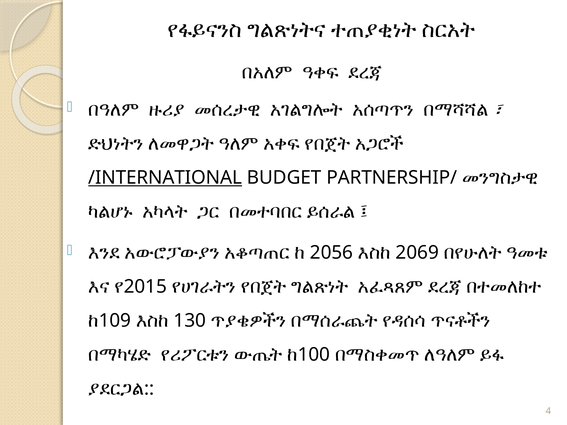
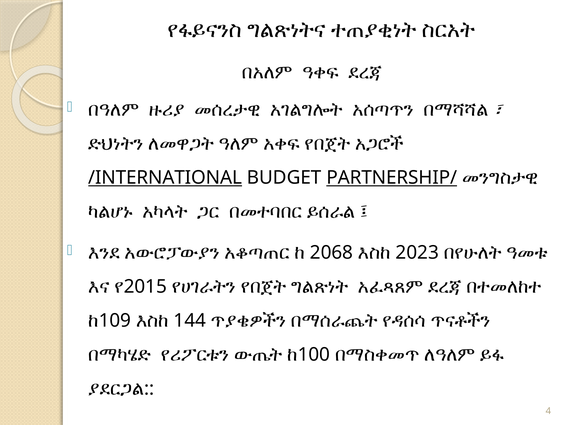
PARTNERSHIP/ underline: none -> present (392, 178)
2056: 2056 -> 2068 (331, 253)
2069: 2069 -> 2023 (417, 253)
130: 130 -> 144 (190, 321)
